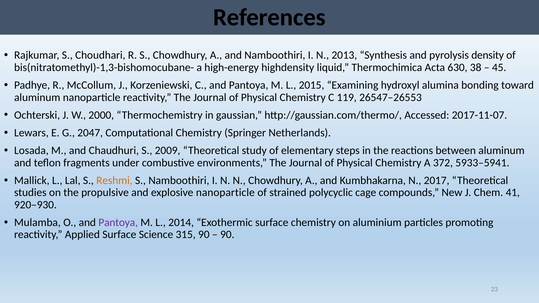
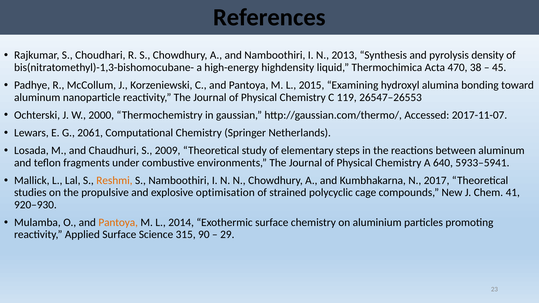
630: 630 -> 470 (458, 67)
2047: 2047 -> 2061 (90, 133)
372: 372 -> 640 (443, 163)
explosive nanoparticle: nanoparticle -> optimisation (225, 193)
Pantoya colour: purple -> orange (118, 223)
90: 90 -> 29 (227, 235)
